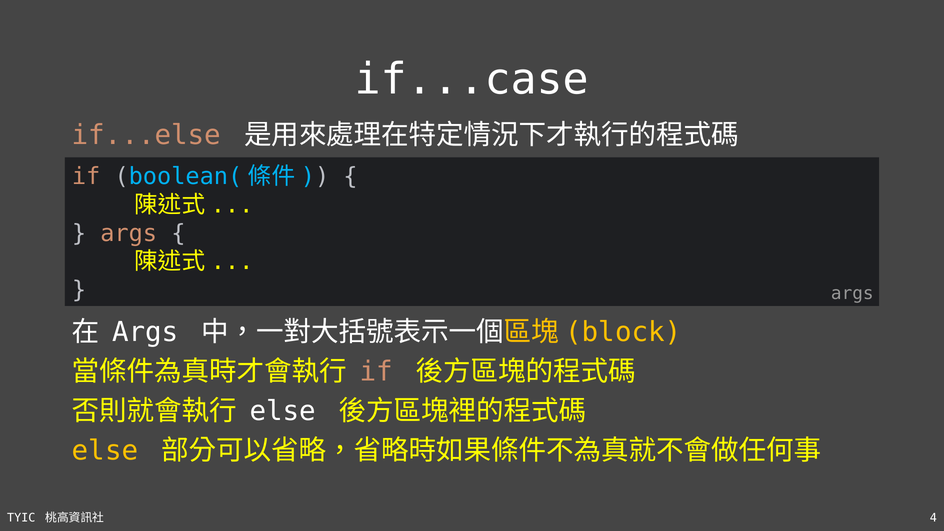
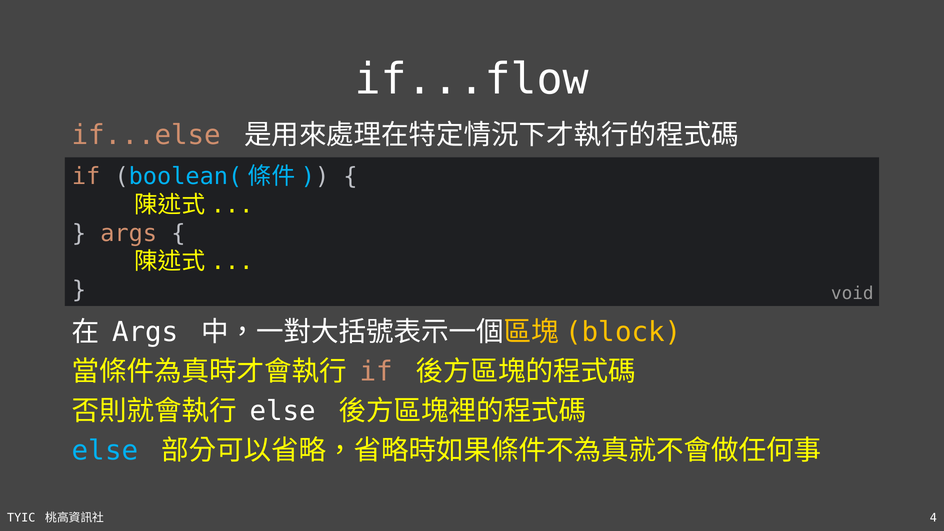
if...case: if...case -> if...flow (472, 79)
args: args -> void (852, 293)
else colour: yellow -> light blue (105, 451)
